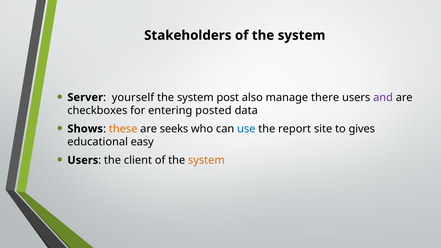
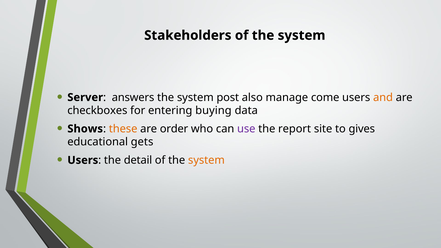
yourself: yourself -> answers (133, 97)
there: there -> come (325, 97)
and colour: purple -> orange (383, 97)
posted: posted -> buying (213, 111)
seeks: seeks -> order (174, 129)
use colour: blue -> purple (246, 129)
easy: easy -> gets (142, 142)
client: client -> detail (138, 160)
